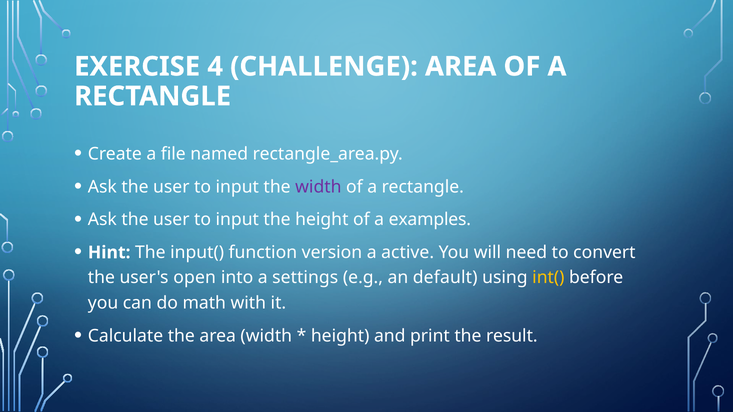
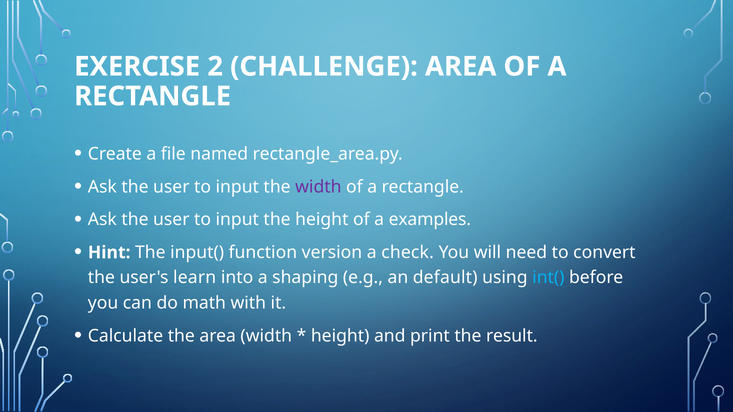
4: 4 -> 2 (215, 67)
active: active -> check (408, 253)
open: open -> learn (195, 278)
settings: settings -> shaping (305, 278)
int( colour: yellow -> light blue (548, 278)
